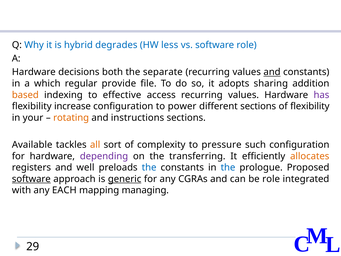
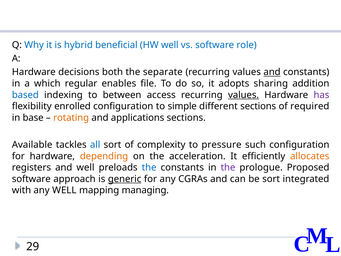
degrades: degrades -> beneficial (116, 45)
HW less: less -> well (170, 45)
provide: provide -> enables (119, 83)
based colour: orange -> blue (25, 95)
effective: effective -> between (122, 95)
values underline: none -> present (244, 95)
increase: increase -> enrolled (72, 106)
power: power -> simple (182, 106)
of flexibility: flexibility -> required (310, 106)
your: your -> base (33, 118)
instructions: instructions -> applications (138, 118)
all colour: orange -> blue (95, 145)
depending colour: purple -> orange (104, 156)
transferring: transferring -> acceleration (197, 156)
the colour: blue -> purple (228, 167)
software underline: present -> none (31, 179)
be role: role -> sort (271, 179)
any EACH: EACH -> WELL (64, 190)
